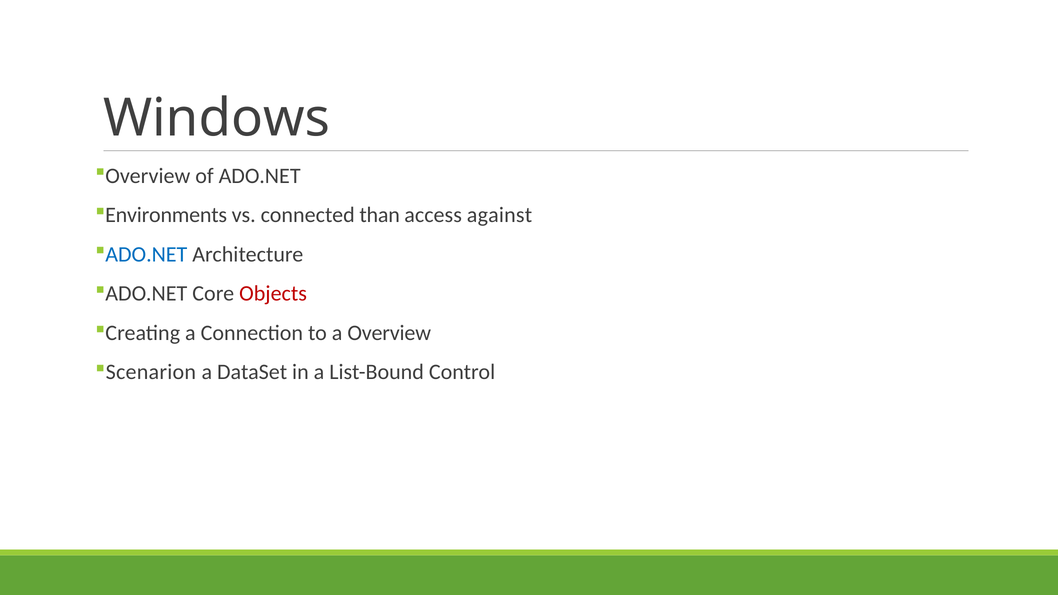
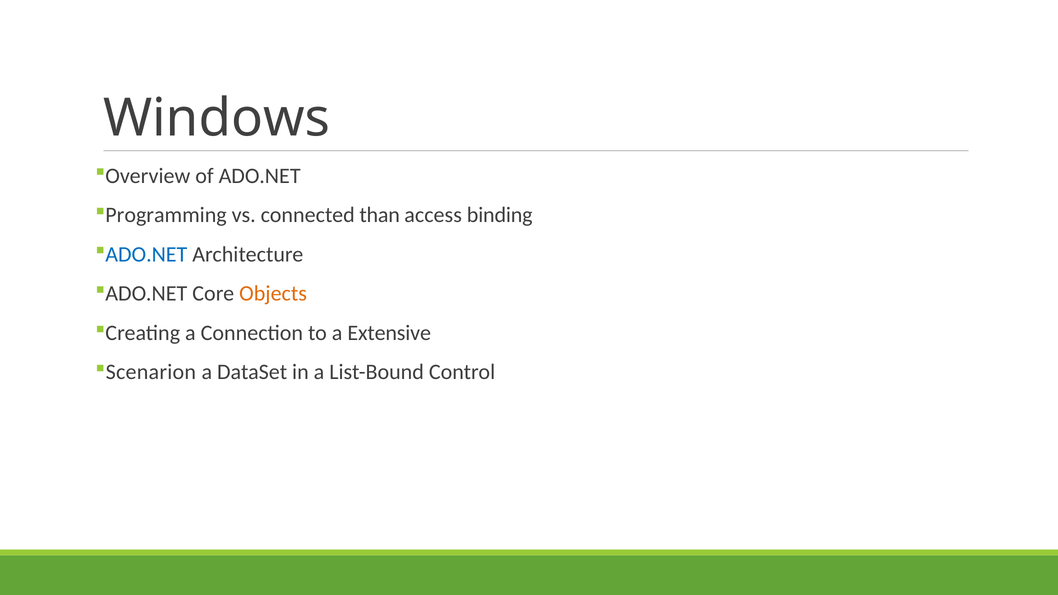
Environments: Environments -> Programming (166, 215)
against: against -> binding (500, 215)
Objects colour: red -> orange (273, 294)
a Overview: Overview -> Extensive (389, 333)
